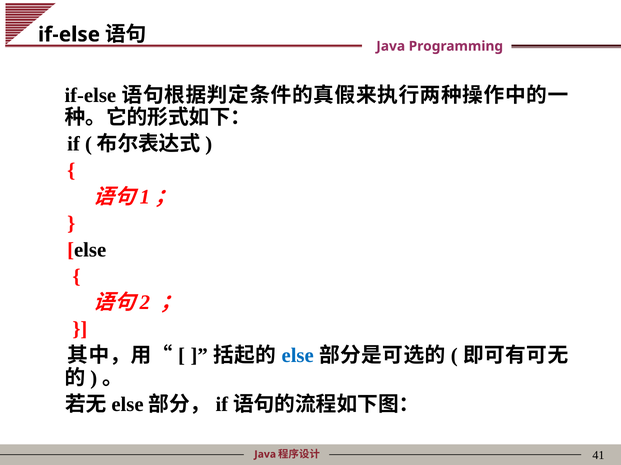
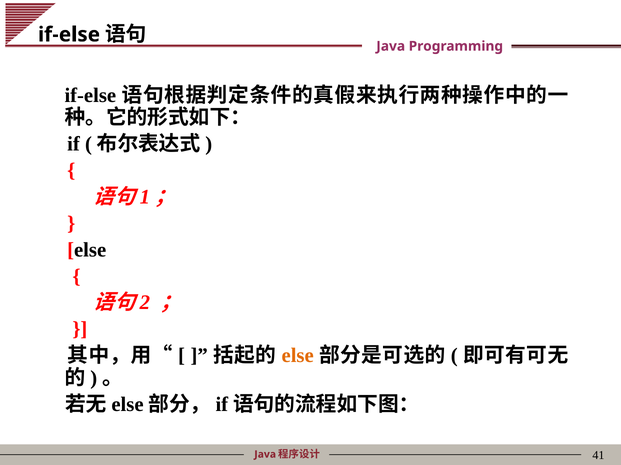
else colour: blue -> orange (298, 356)
